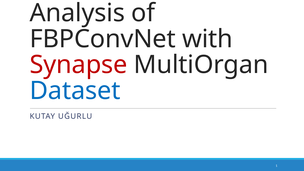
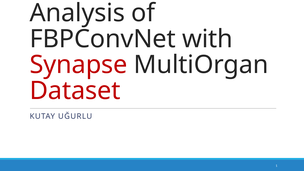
Dataset colour: blue -> red (75, 91)
